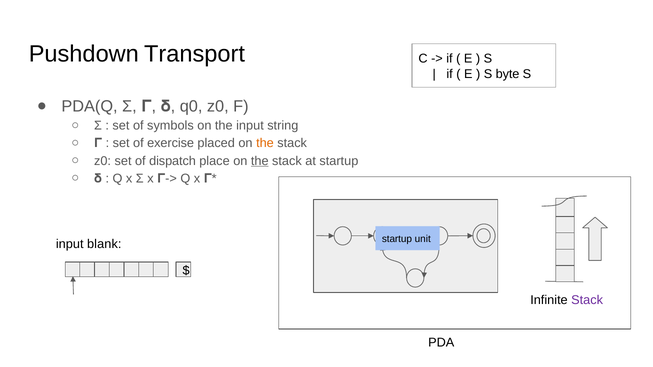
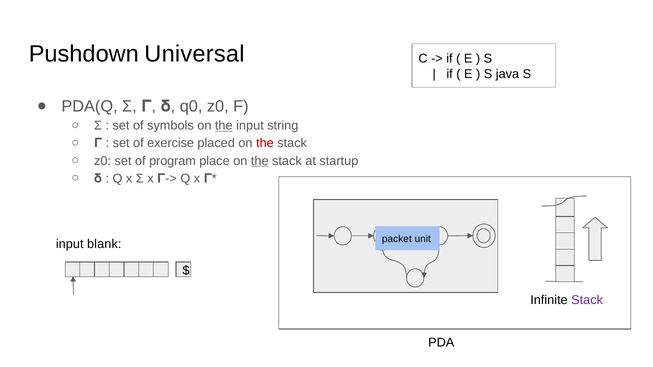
Transport: Transport -> Universal (194, 54)
byte: byte -> java (507, 74)
the underline: none -> present (224, 126)
the colour: orange -> red (265, 143)
dispatch: dispatch -> program (173, 161)
startup: startup -> packet (397, 239)
